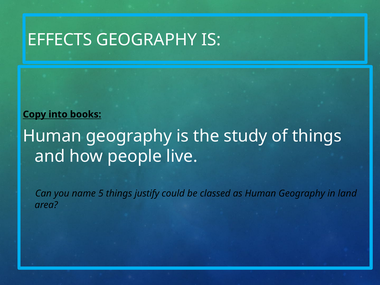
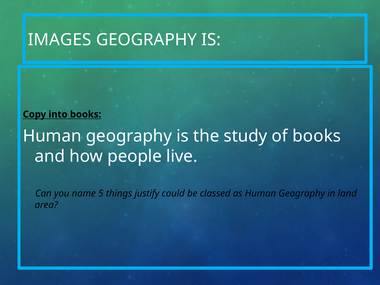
EFFECTS: EFFECTS -> IMAGES (60, 40)
of things: things -> books (317, 136)
